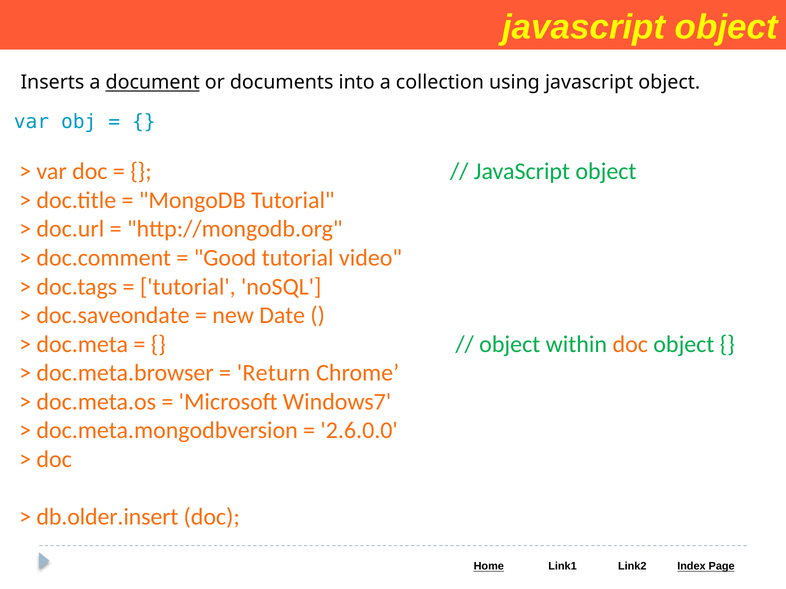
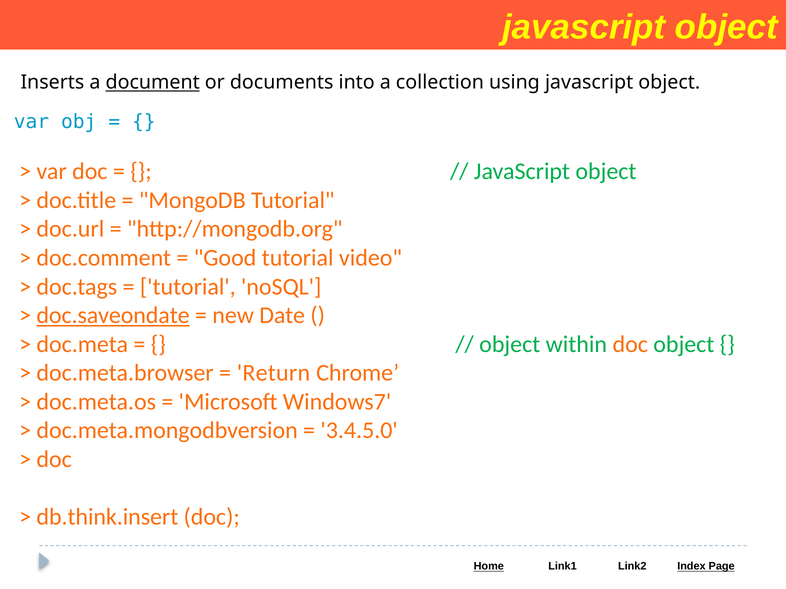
doc.saveondate underline: none -> present (113, 316)
2.6.0.0: 2.6.0.0 -> 3.4.5.0 (359, 431)
db.older.insert: db.older.insert -> db.think.insert (107, 517)
